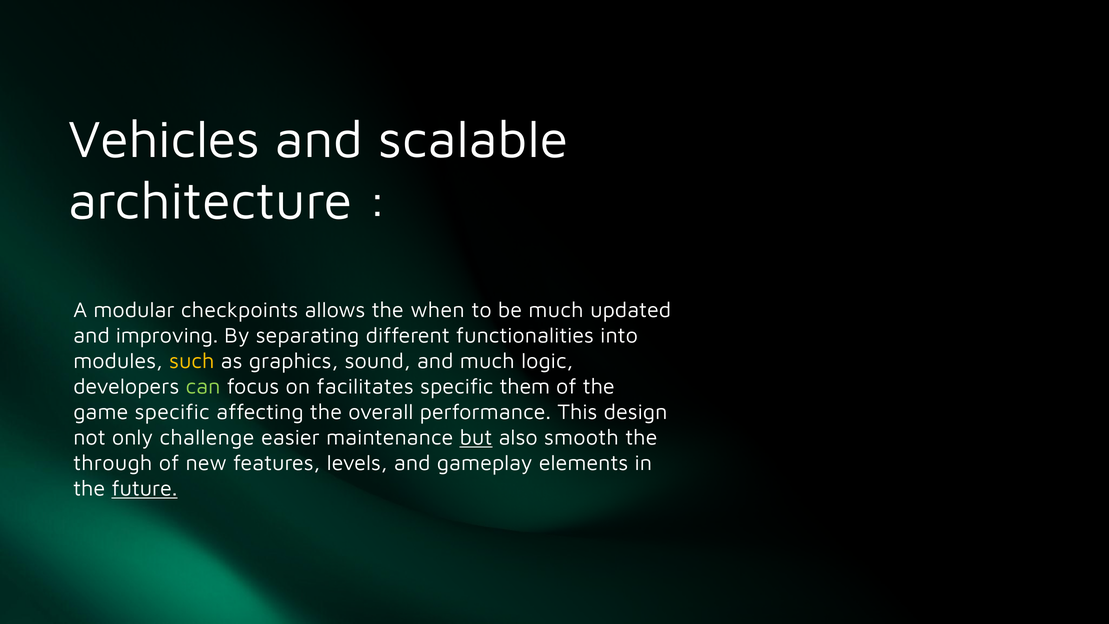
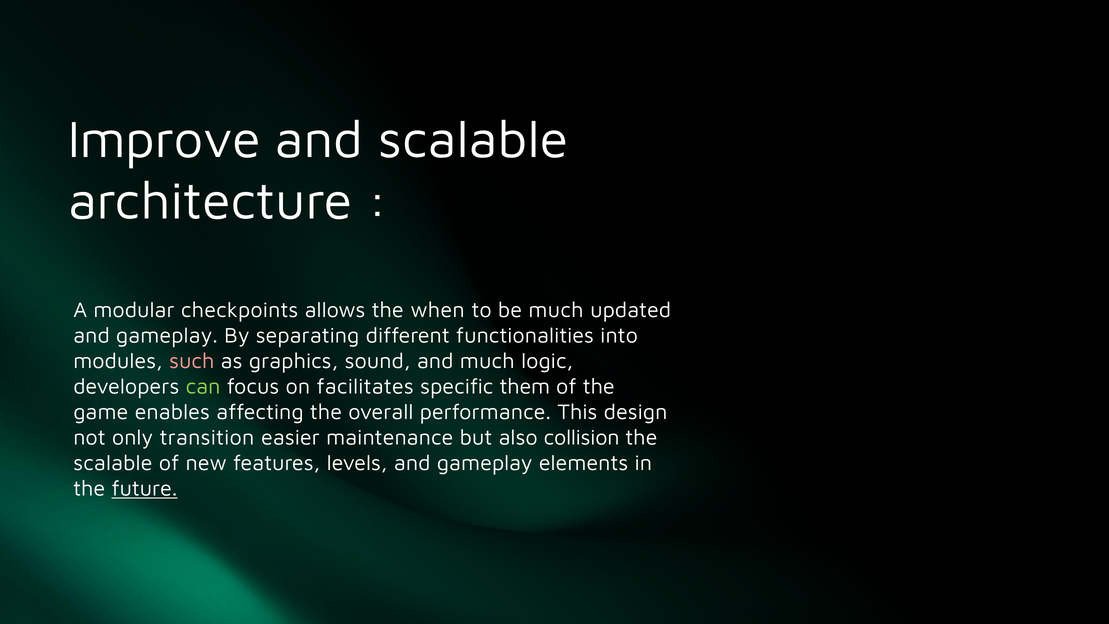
Vehicles: Vehicles -> Improve (164, 140)
improving: improving -> gameplay (167, 336)
such colour: yellow -> pink (192, 361)
game specific: specific -> enables (172, 412)
challenge: challenge -> transition (207, 438)
but underline: present -> none (476, 438)
smooth: smooth -> collision (582, 438)
through: through -> scalable (113, 463)
